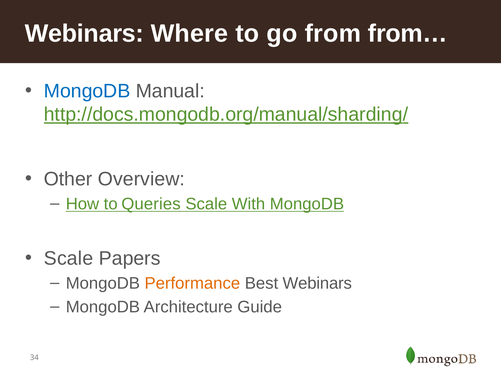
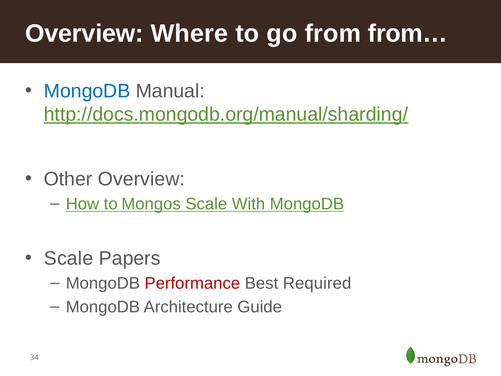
Webinars: Webinars -> Overview (84, 34)
Queries: Queries -> Mongos (151, 204)
Performance colour: orange -> red (192, 283)
Best Webinars: Webinars -> Required (317, 283)
